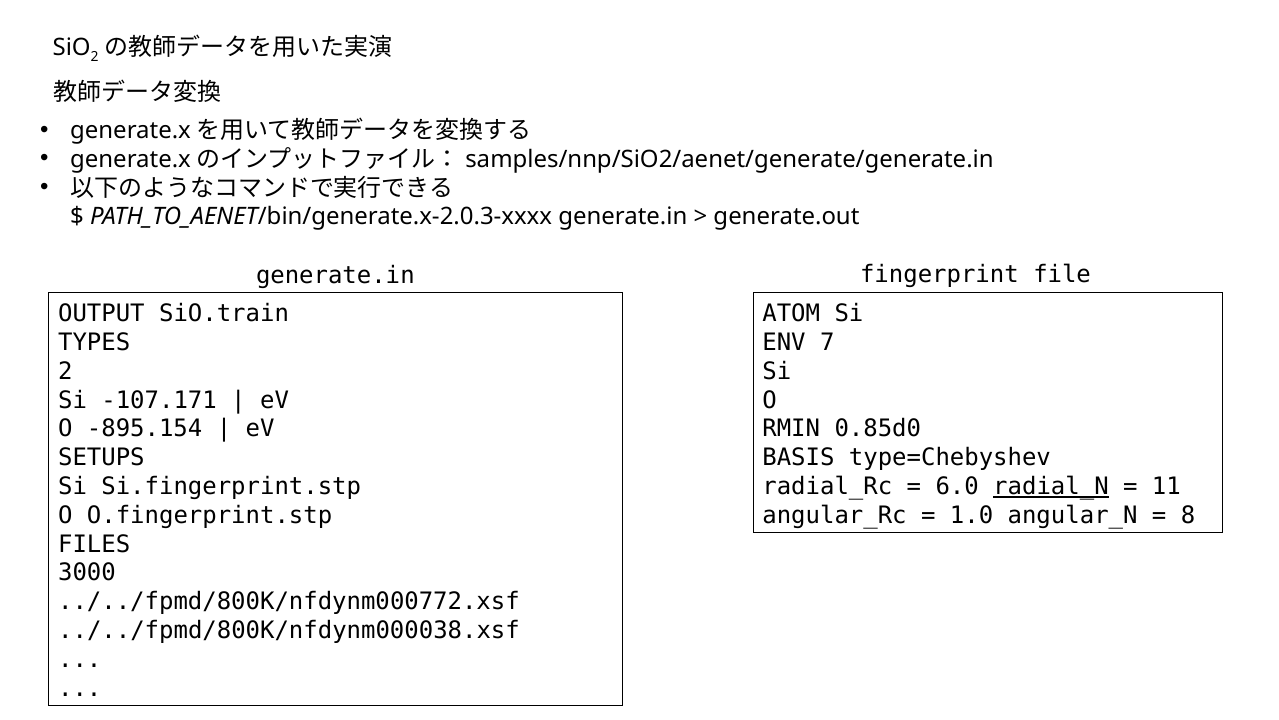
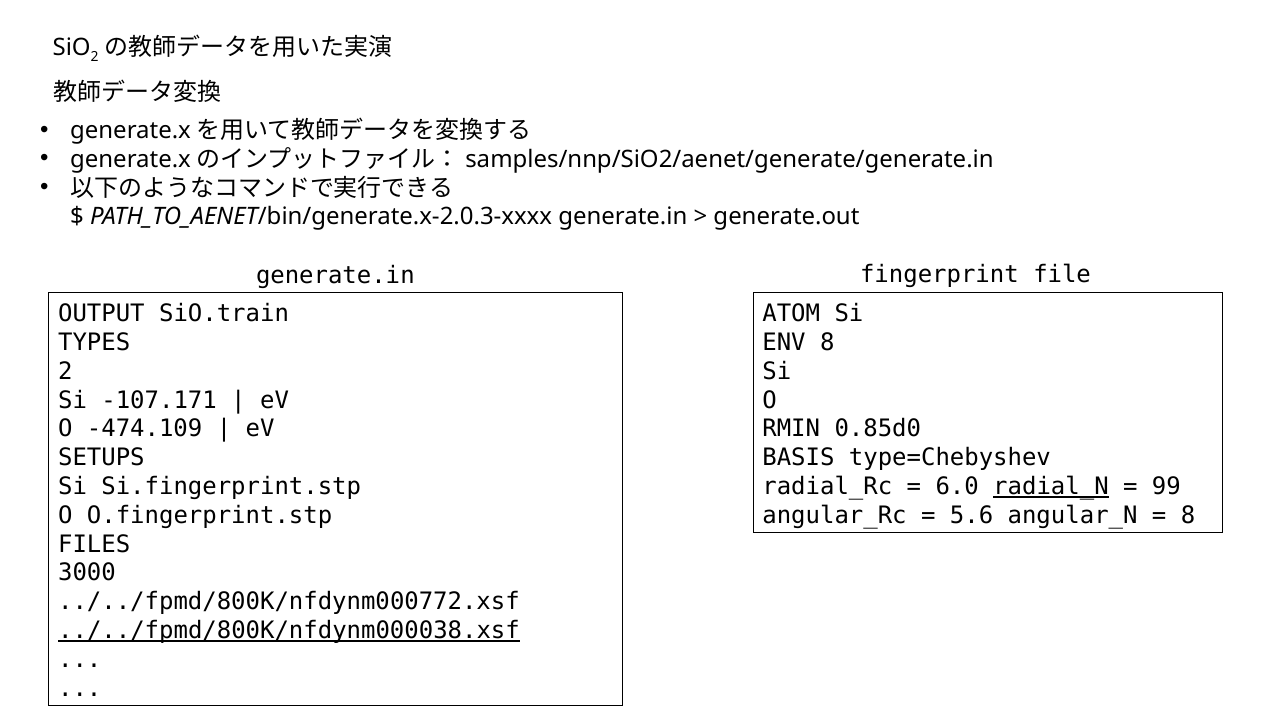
ENV 7: 7 -> 8 (827, 342)
-895.154: -895.154 -> -474.109 (145, 429)
11: 11 -> 99 (1166, 486)
1.0: 1.0 -> 5.6 (972, 515)
../../fpmd/800K/nfdynm000038.xsf underline: none -> present (289, 630)
